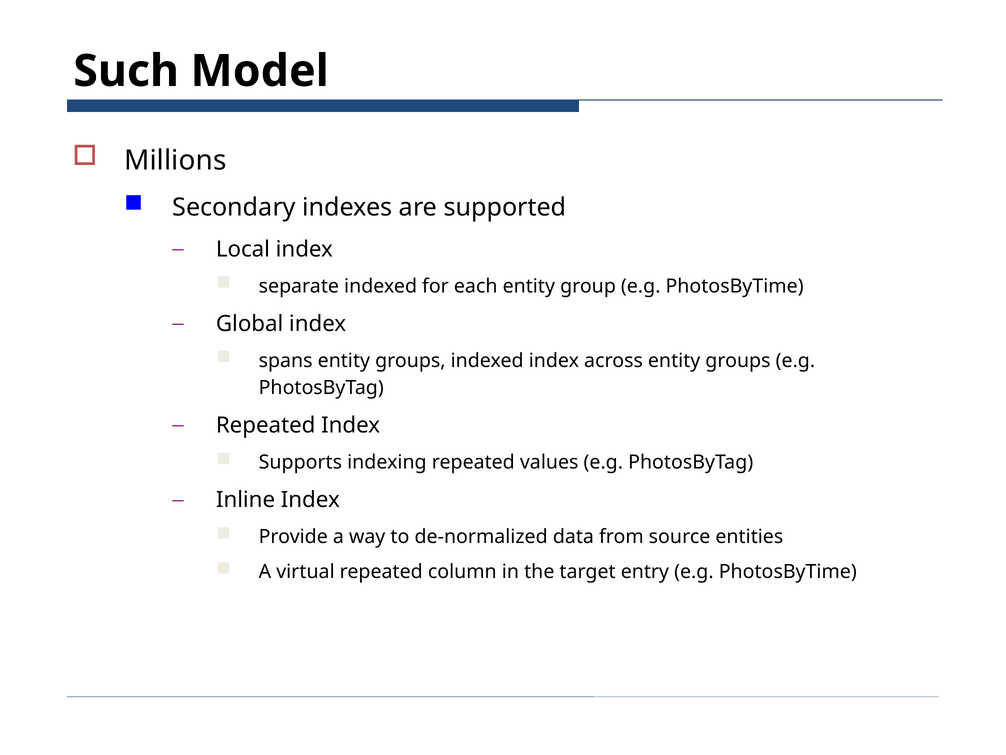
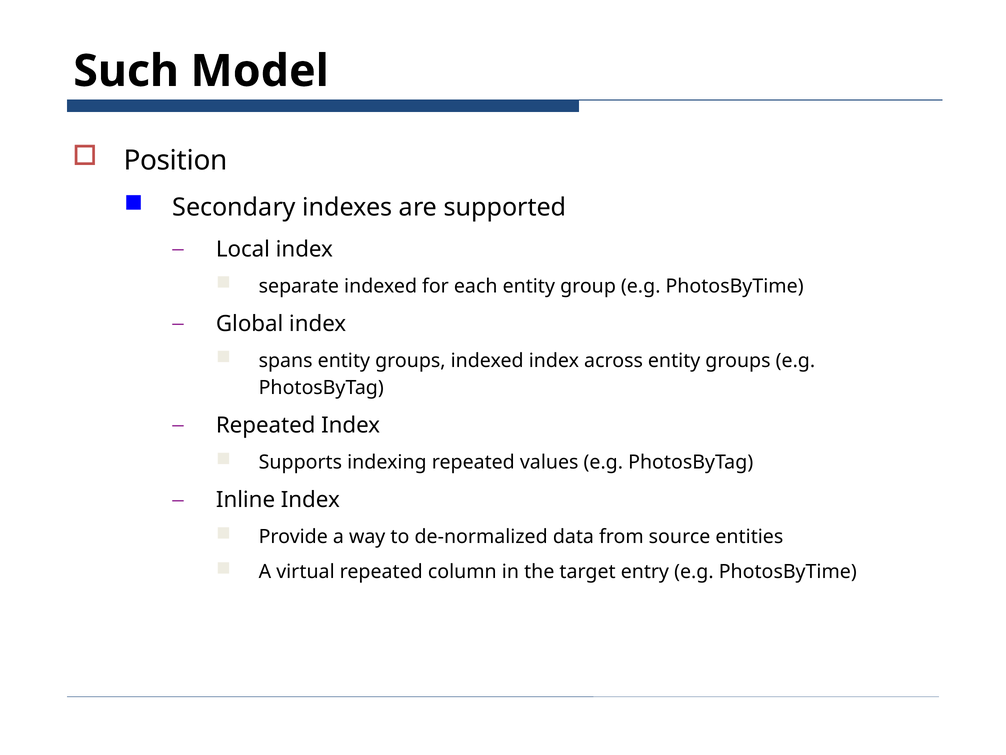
Millions: Millions -> Position (176, 160)
